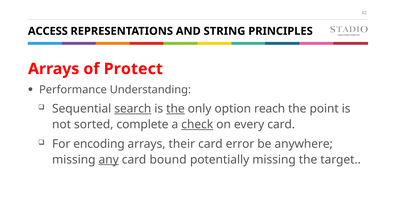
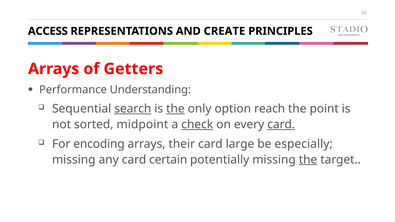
STRING: STRING -> CREATE (224, 31)
Protect: Protect -> Getters (133, 69)
complete: complete -> midpoint (142, 125)
card underline: none -> present (281, 125)
error: error -> large (240, 144)
anywhere: anywhere -> especially (304, 144)
any underline: present -> none (109, 160)
bound: bound -> certain (168, 160)
the underline: none -> present (308, 160)
